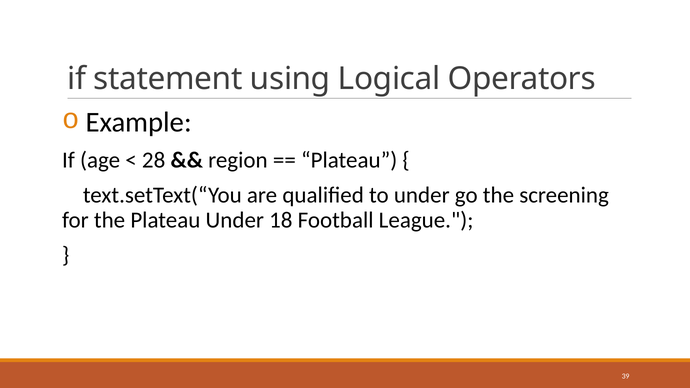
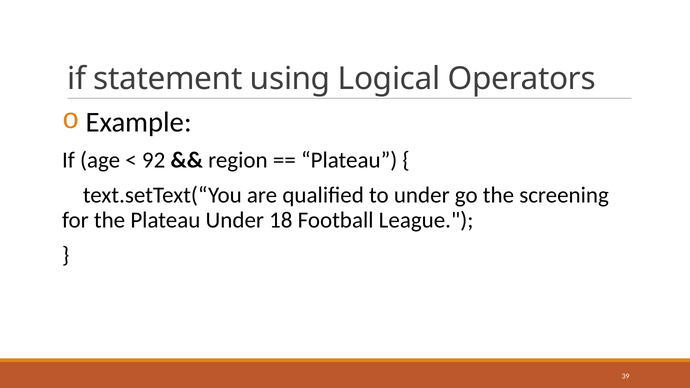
28: 28 -> 92 (154, 160)
